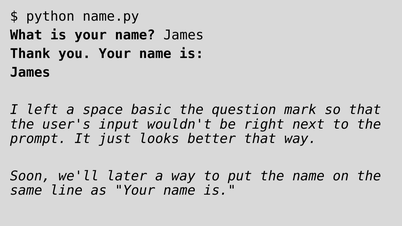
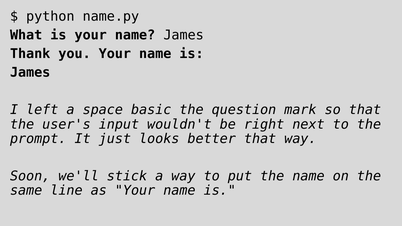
later: later -> stick (127, 176)
